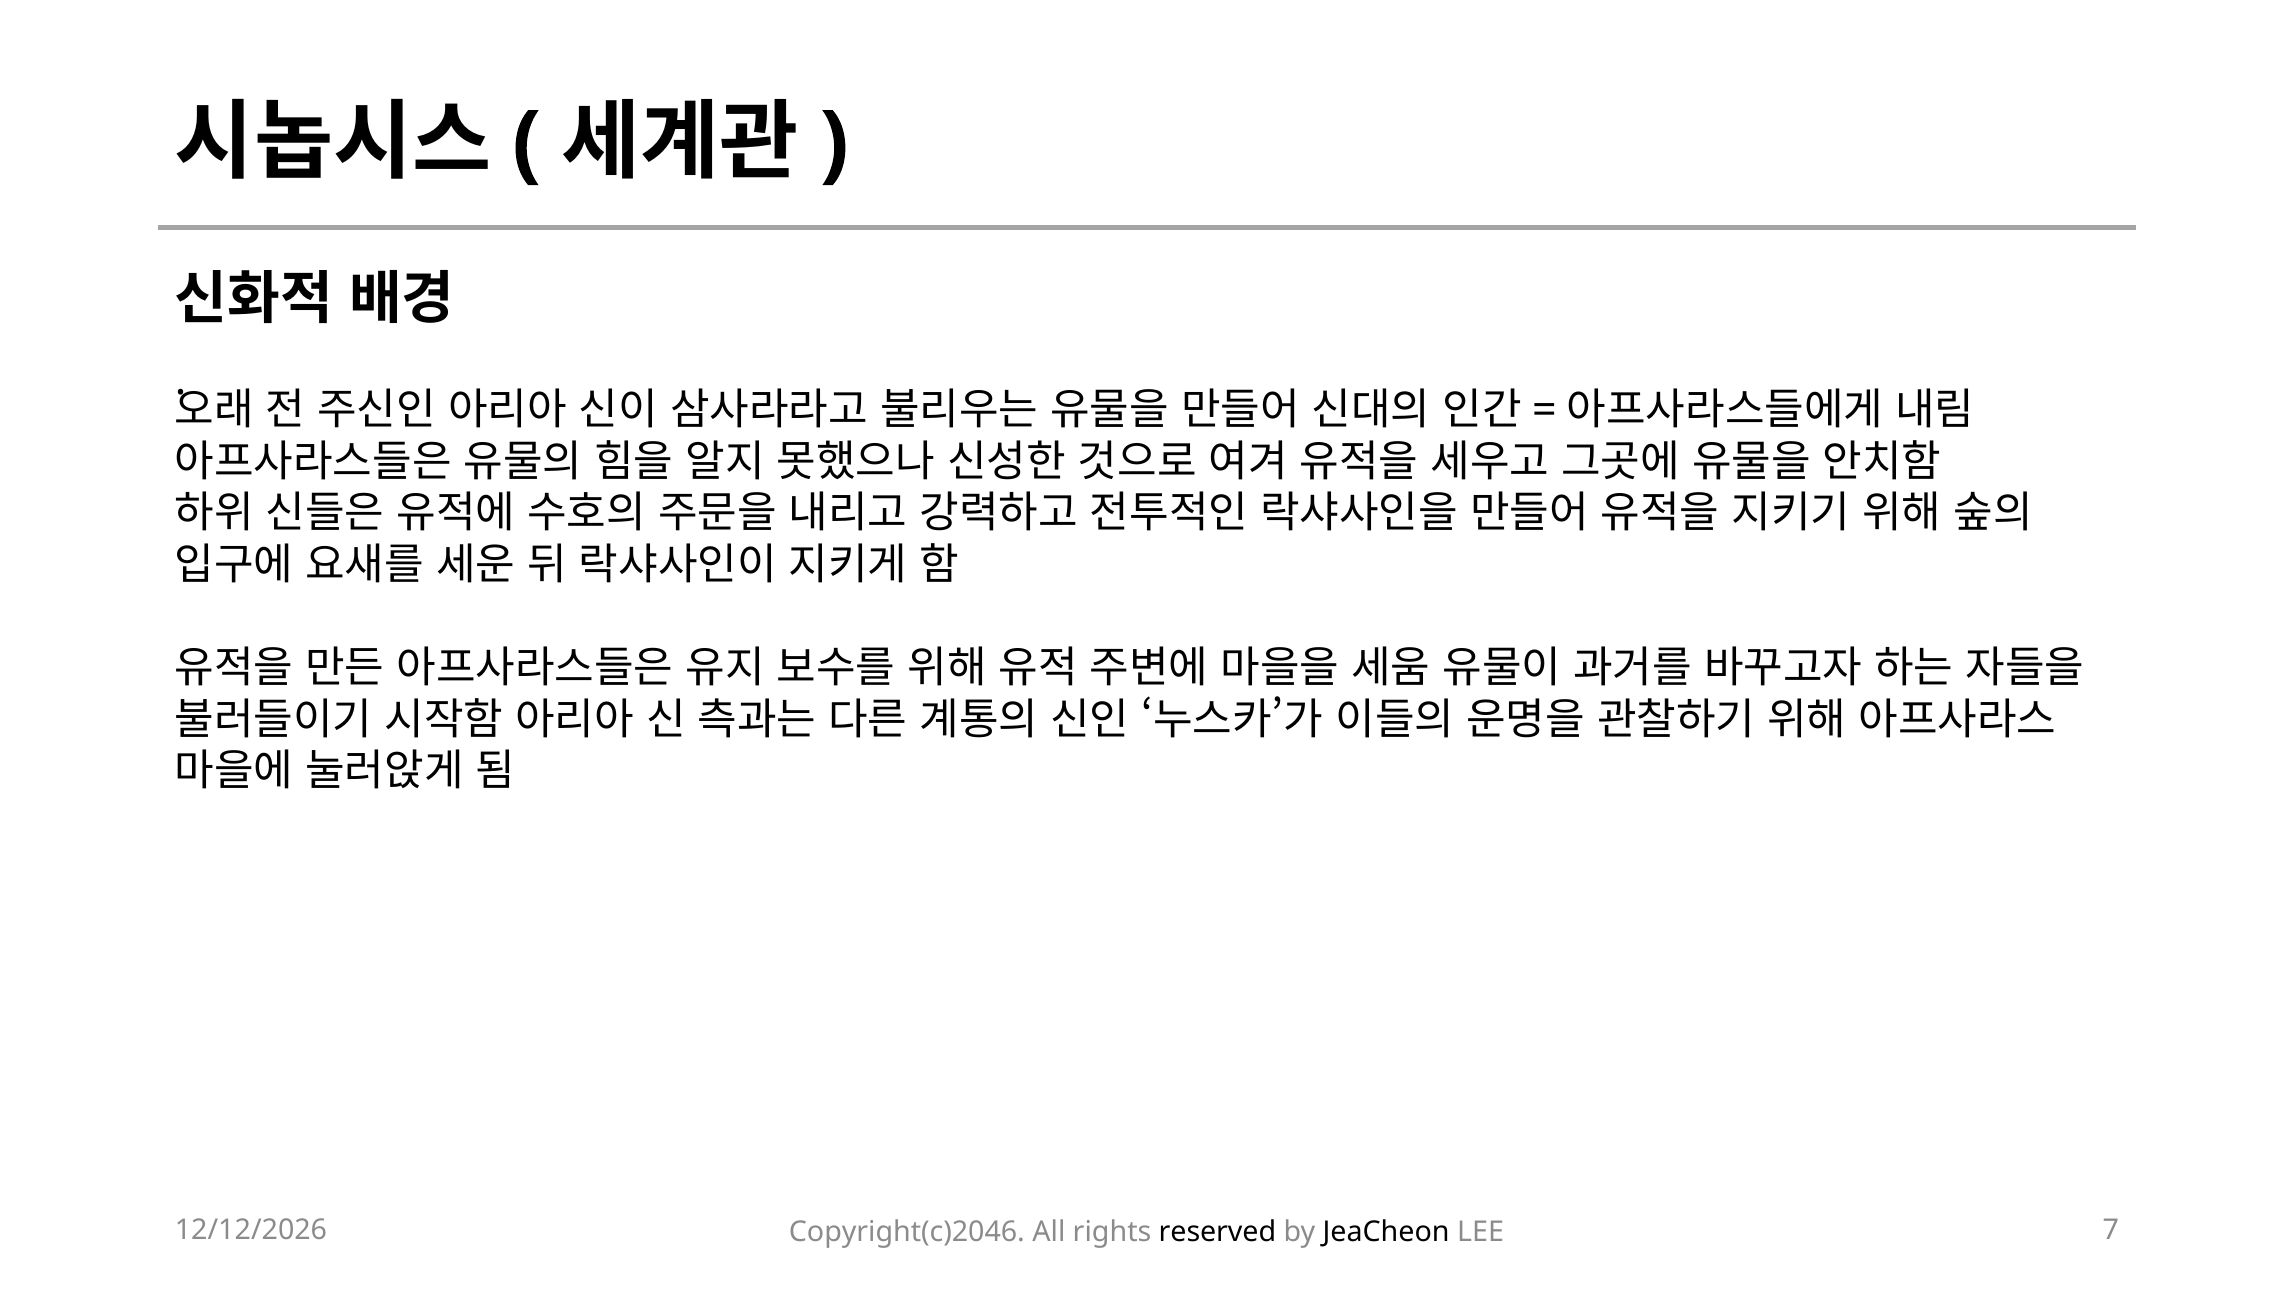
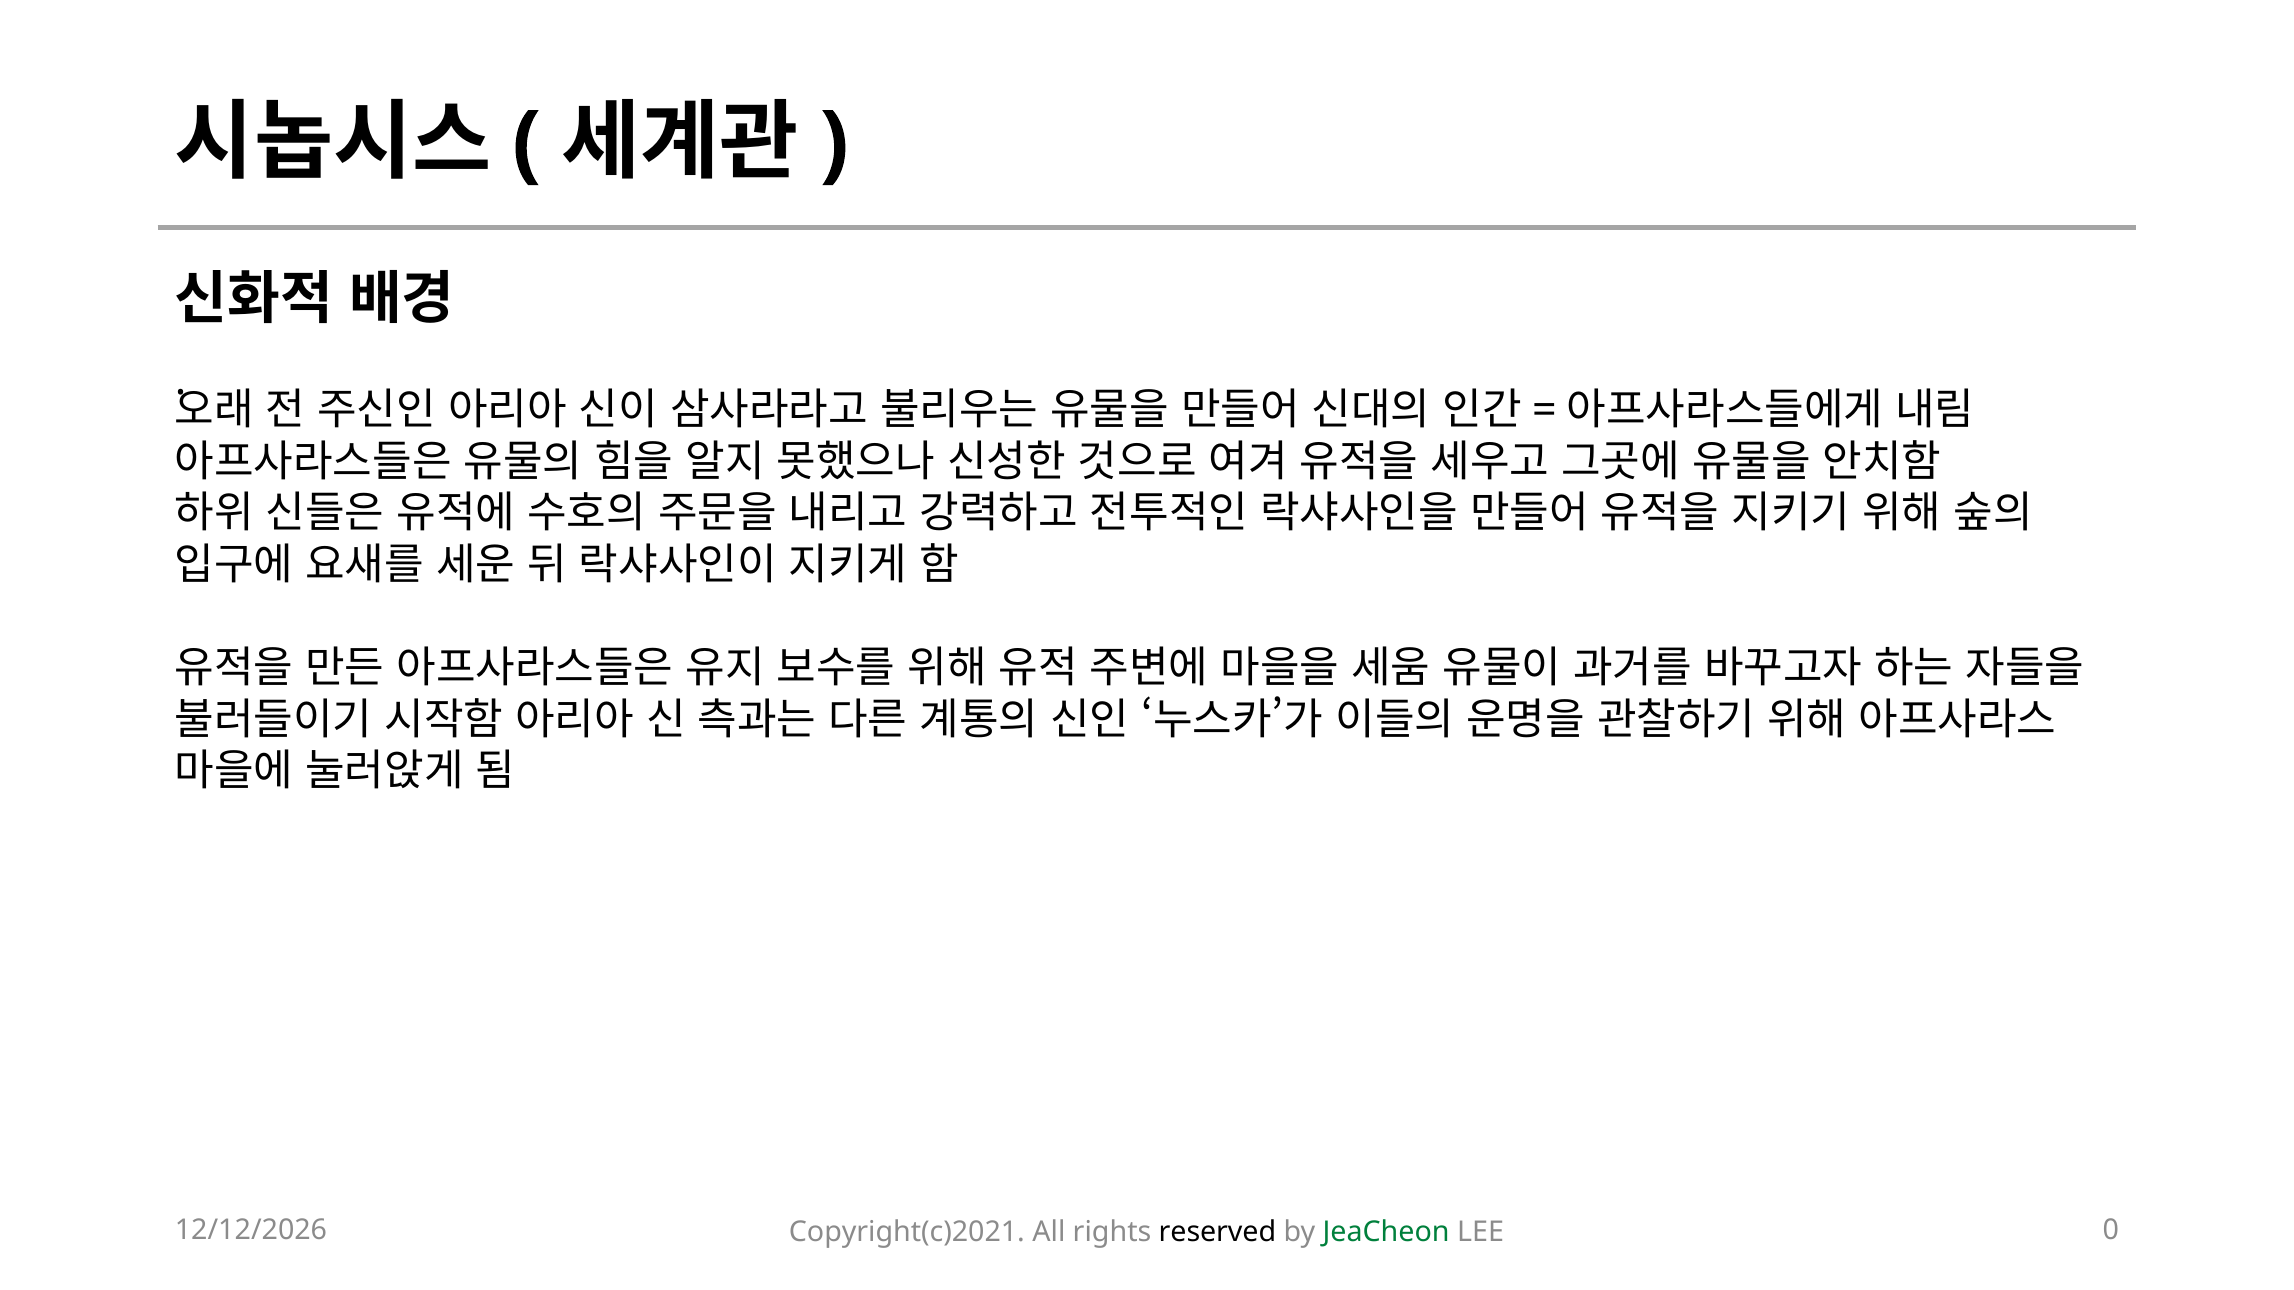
7: 7 -> 0 (2111, 1230)
Copyright(c)2046: Copyright(c)2046 -> Copyright(c)2021 (907, 1232)
JeaCheon colour: black -> green (1386, 1232)
